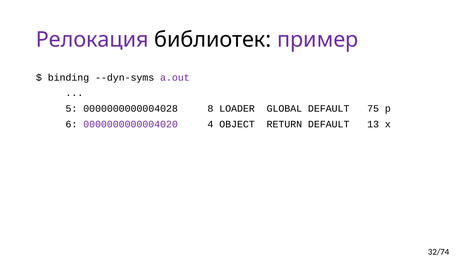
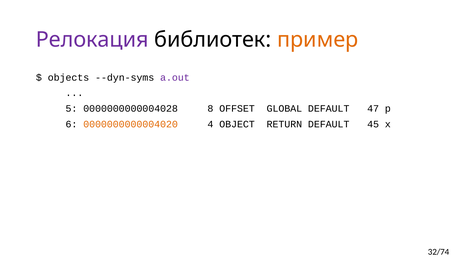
пример colour: purple -> orange (318, 40)
binding: binding -> objects (68, 78)
LOADER: LOADER -> OFFSET (237, 109)
75: 75 -> 47 (373, 109)
0000000000004020 colour: purple -> orange (131, 124)
13: 13 -> 45 (373, 124)
